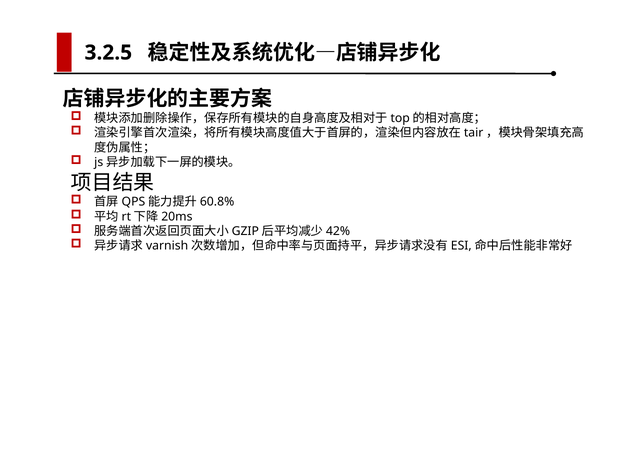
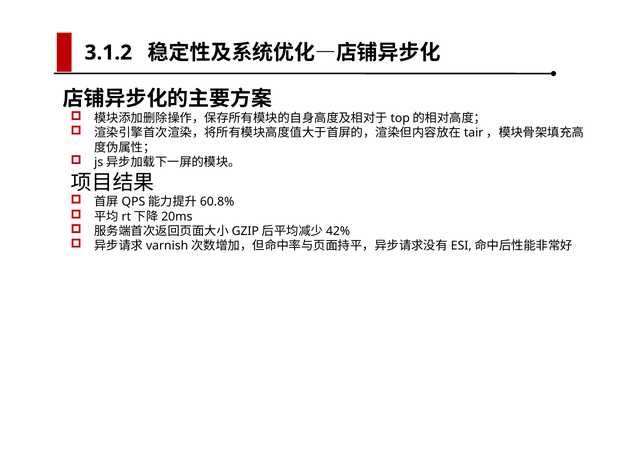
3.2.5: 3.2.5 -> 3.1.2 (108, 53)
